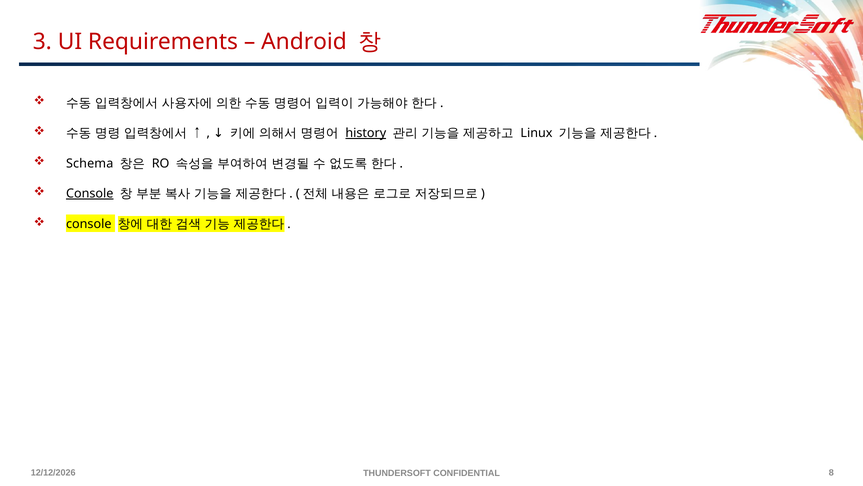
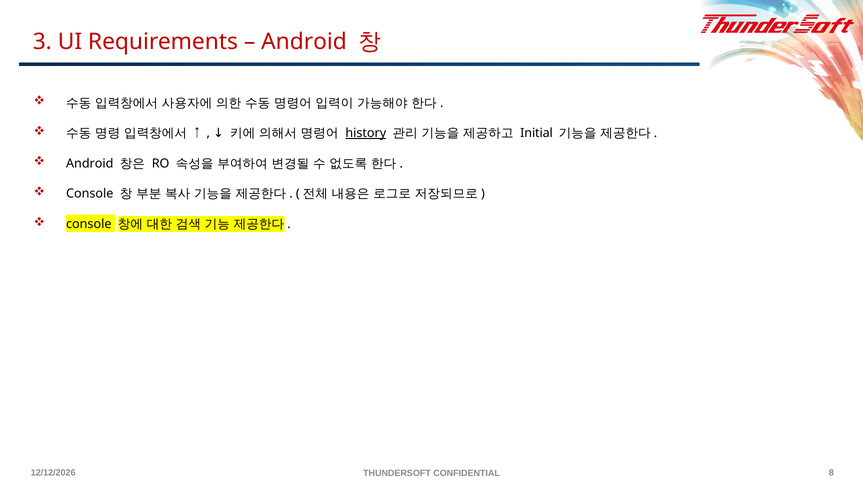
Linux: Linux -> Initial (537, 133)
Schema: Schema -> Android (90, 163)
Console underline: present -> none (90, 193)
